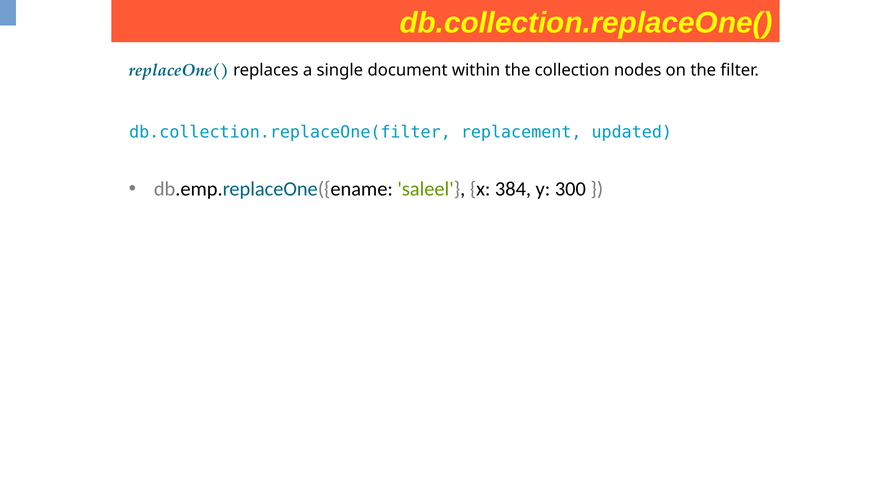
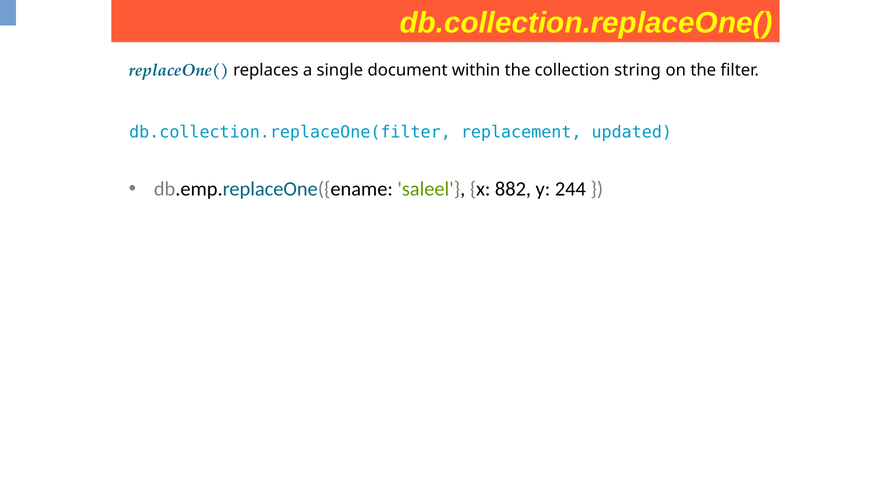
nodes: nodes -> string (638, 70)
384: 384 -> 882 (513, 189)
300: 300 -> 244 (570, 189)
